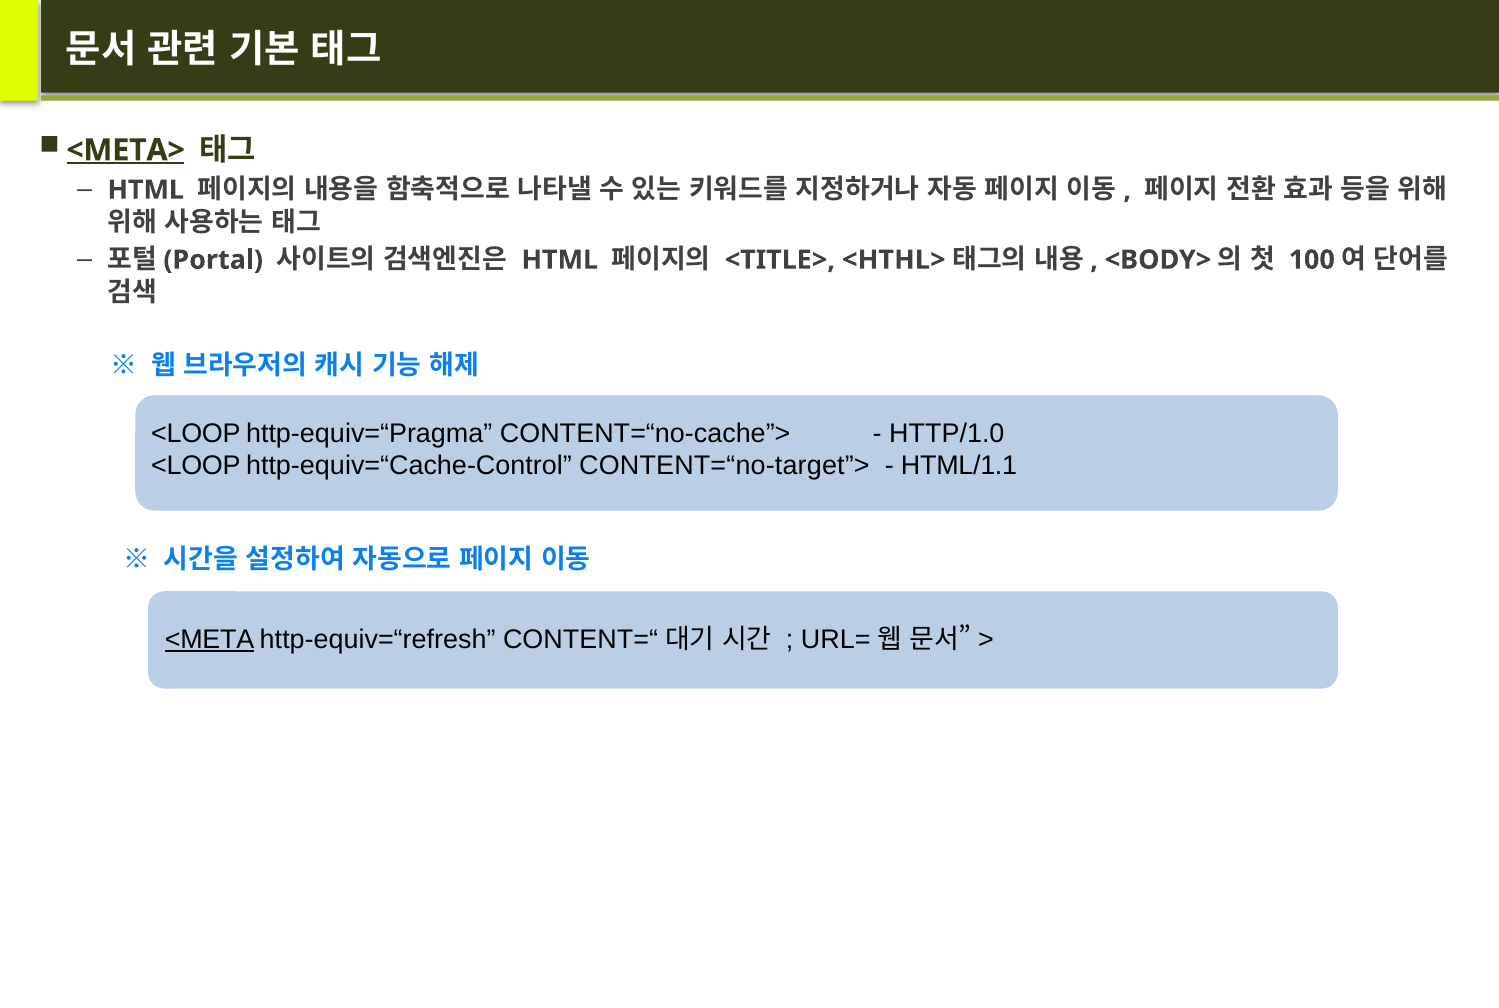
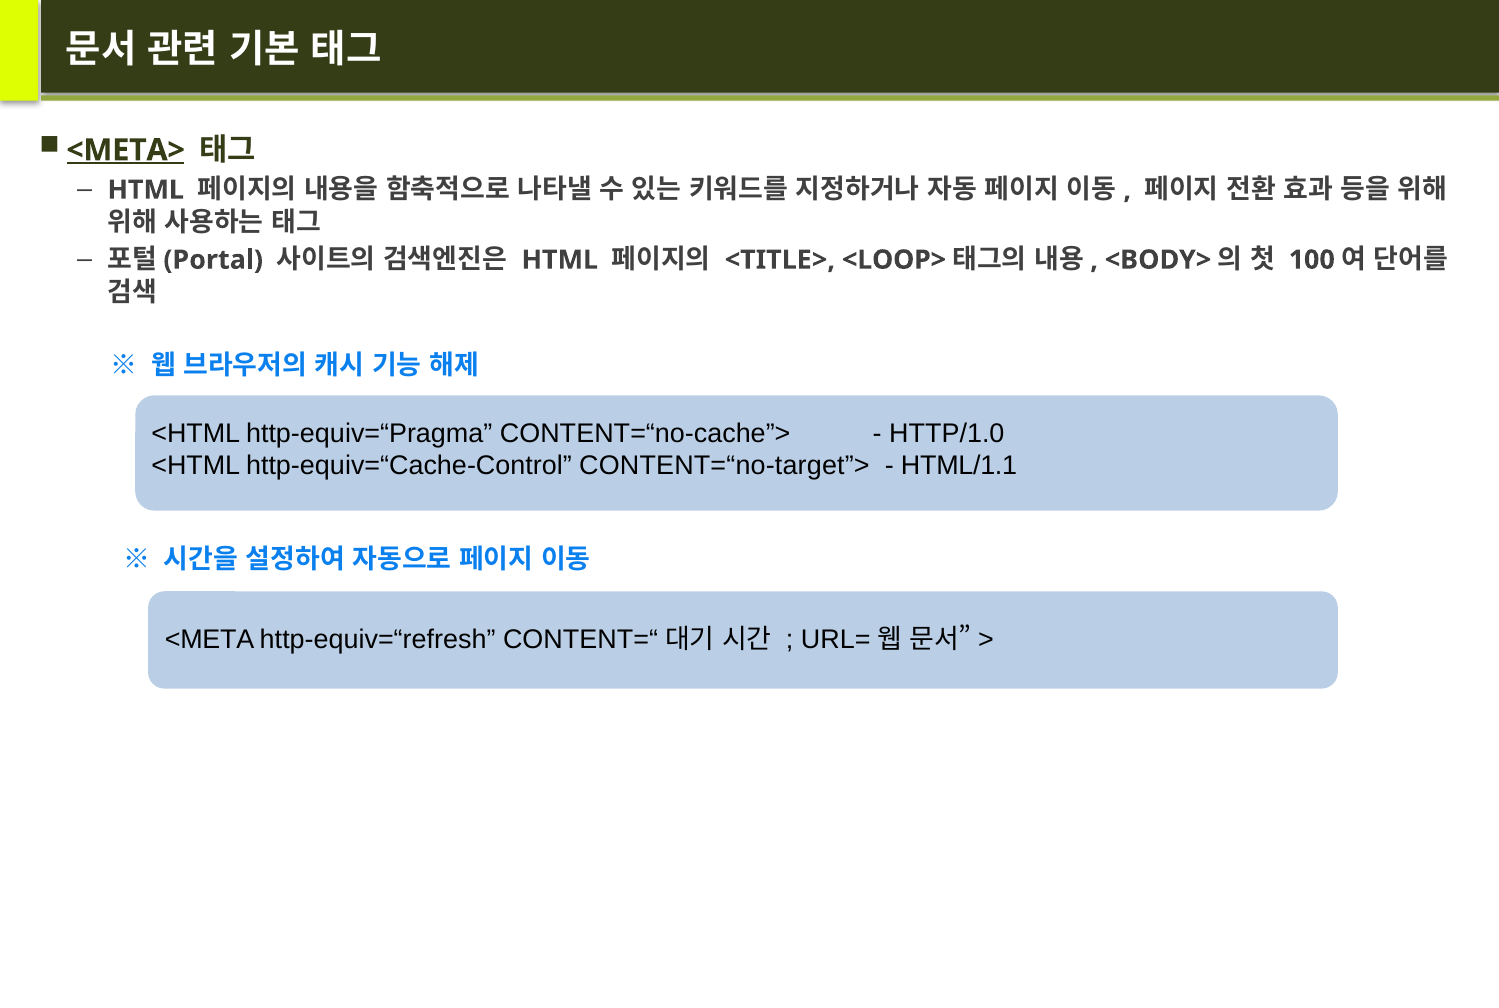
<HTHL>: <HTHL> -> <LOOP> (894, 260)
<LOOP: <LOOP -> <HTML (196, 433)
<LOOP: <LOOP -> <HTML (196, 465)
<META underline: present -> none (210, 639)
